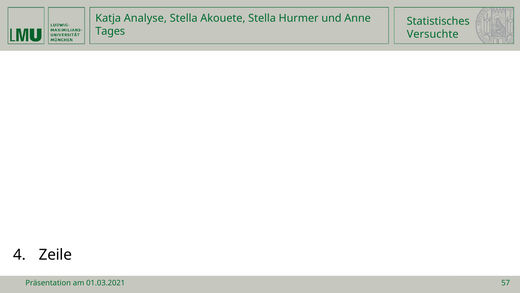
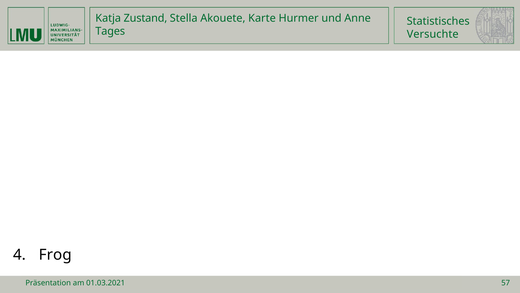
Analyse: Analyse -> Zustand (145, 18)
Akouete Stella: Stella -> Karte (262, 18)
Zeile: Zeile -> Frog (55, 254)
